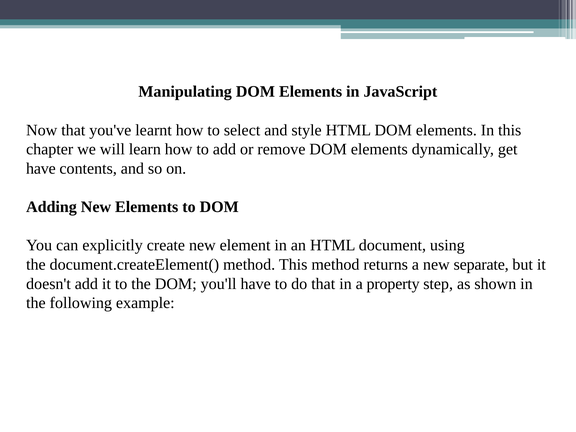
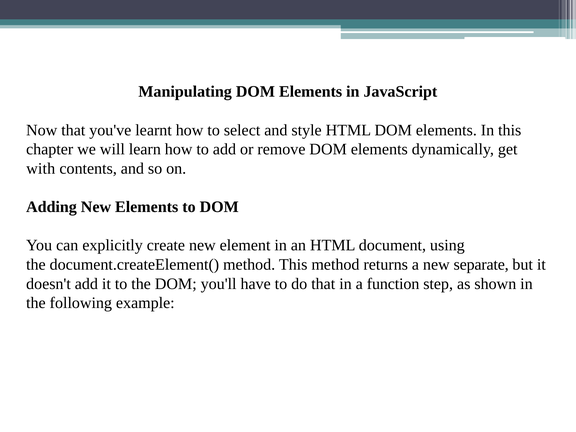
have: have -> with (41, 169)
property: property -> function (393, 284)
